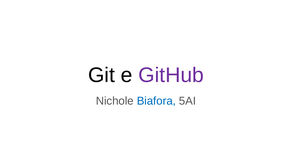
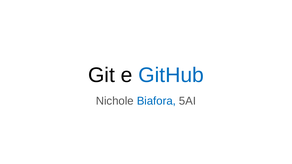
GitHub colour: purple -> blue (171, 75)
